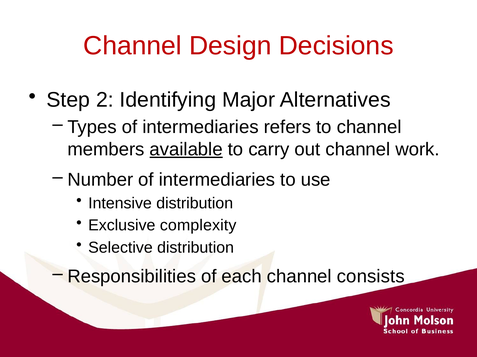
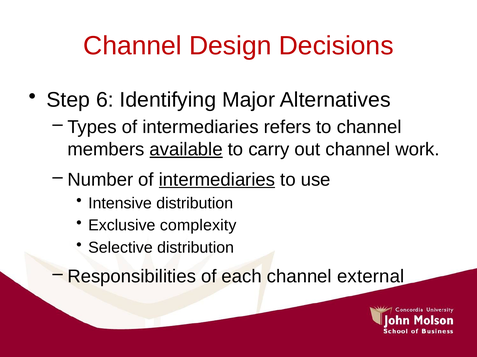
2: 2 -> 6 (105, 100)
intermediaries underline: none -> present (217, 180)
consists: consists -> external (371, 277)
